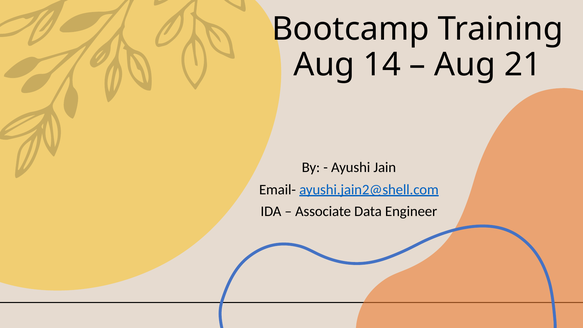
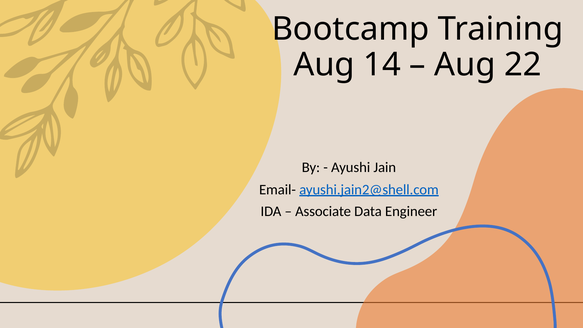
21: 21 -> 22 (523, 65)
